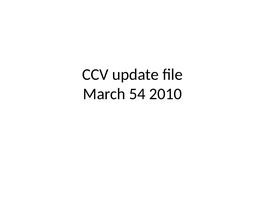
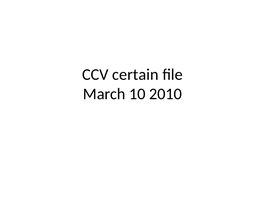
update: update -> certain (135, 74)
54: 54 -> 10 (137, 94)
